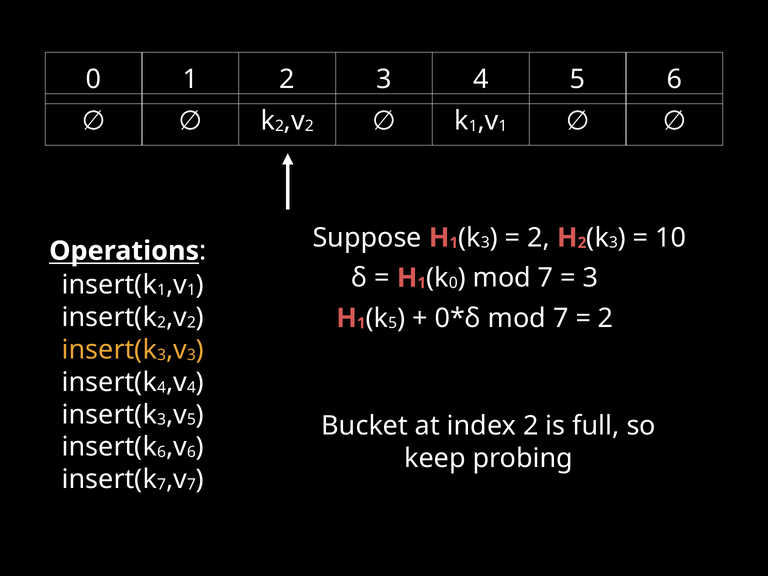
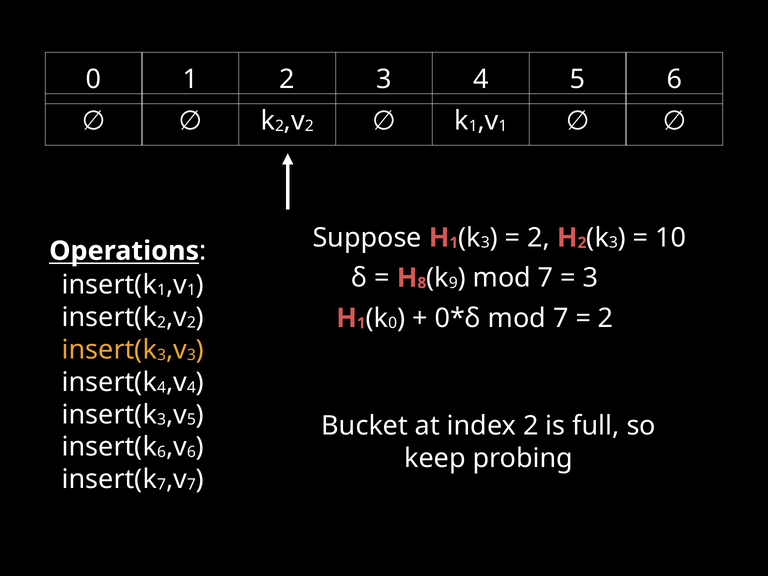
1: 1 -> 8 (422, 283)
0: 0 -> 9 (453, 283)
5: 5 -> 0 (393, 323)
